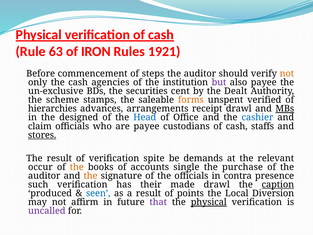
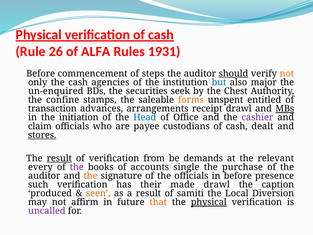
63: 63 -> 26 (56, 52)
IRON: IRON -> ALFA (96, 52)
1921: 1921 -> 1931 (164, 52)
should underline: none -> present (233, 74)
but colour: purple -> blue (219, 82)
also payee: payee -> major (264, 82)
un-exclusive: un-exclusive -> un-enquired (56, 91)
cent: cent -> seek (180, 91)
Dealt: Dealt -> Chest (236, 91)
scheme: scheme -> confine (63, 100)
verified: verified -> entitled (264, 100)
hierarchies: hierarchies -> transaction (52, 109)
designed: designed -> initiation (79, 117)
cashier colour: blue -> purple (257, 117)
staffs: staffs -> dealt (262, 126)
result underline: none -> present (59, 158)
spite: spite -> from (154, 158)
occur: occur -> every (40, 167)
the colour: orange -> purple (77, 167)
in contra: contra -> before (238, 176)
caption underline: present -> none (278, 184)
seen colour: blue -> orange (98, 193)
points: points -> samiti (190, 193)
that colour: purple -> orange (158, 202)
